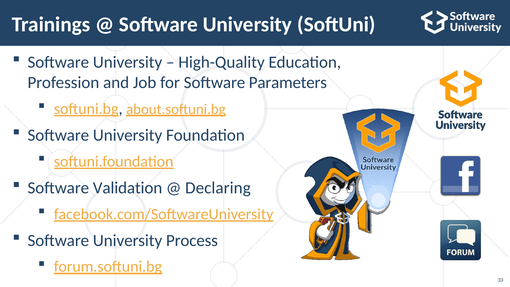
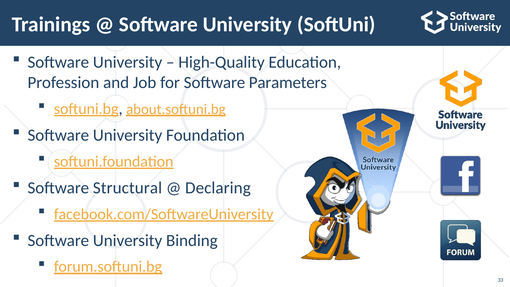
Validation: Validation -> Structural (127, 188)
Process: Process -> Binding (192, 241)
